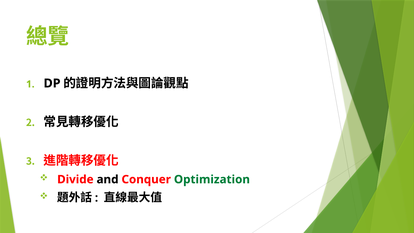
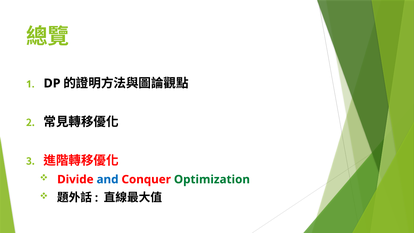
and colour: black -> blue (108, 179)
